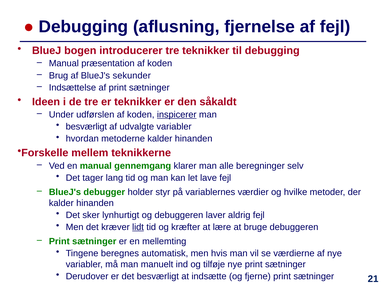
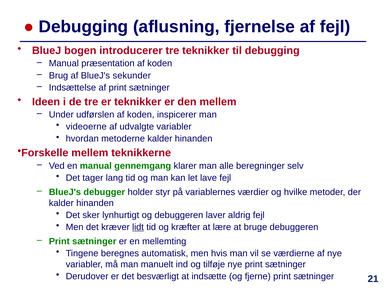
den såkaldt: såkaldt -> mellem (218, 102)
inspicerer underline: present -> none (177, 114)
besværligt: besværligt -> videoerne (86, 126)
